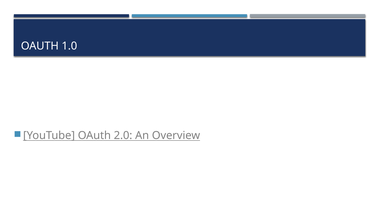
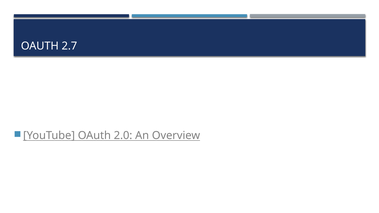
1.0: 1.0 -> 2.7 (69, 46)
